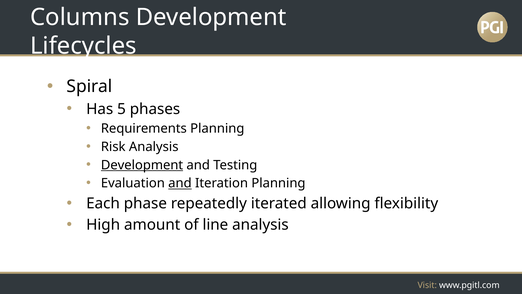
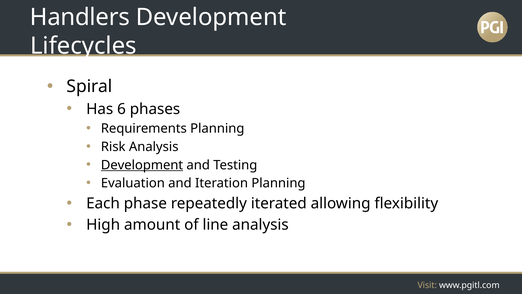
Columns: Columns -> Handlers (80, 17)
5: 5 -> 6 (122, 109)
and underline: present -> none (180, 183)
